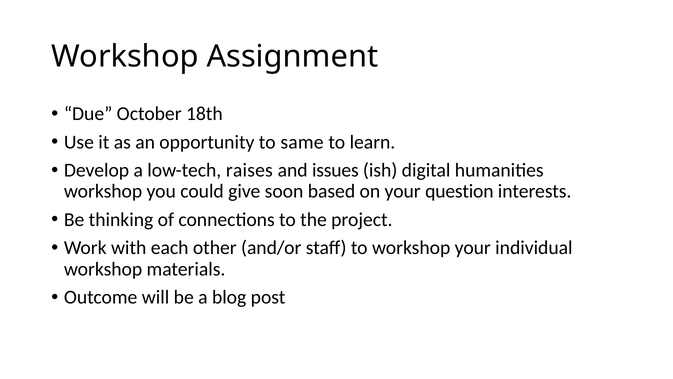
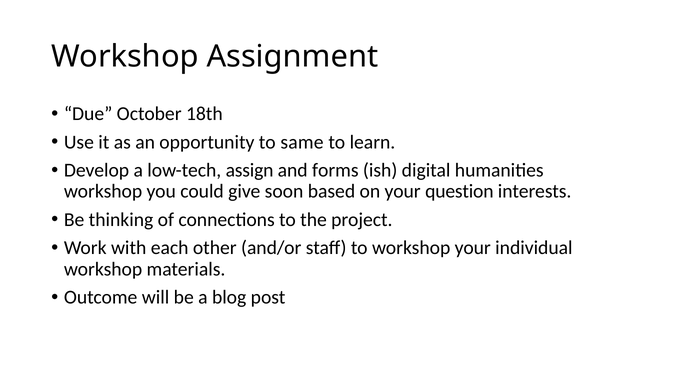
raises: raises -> assign (250, 170)
issues: issues -> forms (335, 170)
